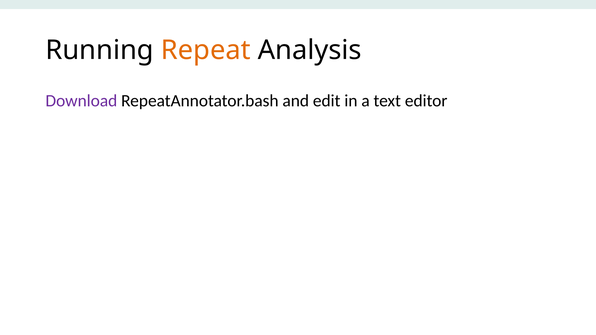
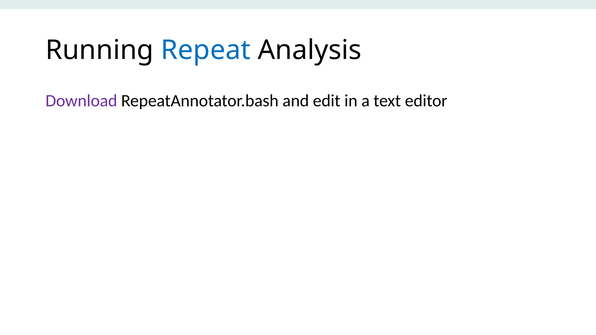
Repeat colour: orange -> blue (206, 50)
